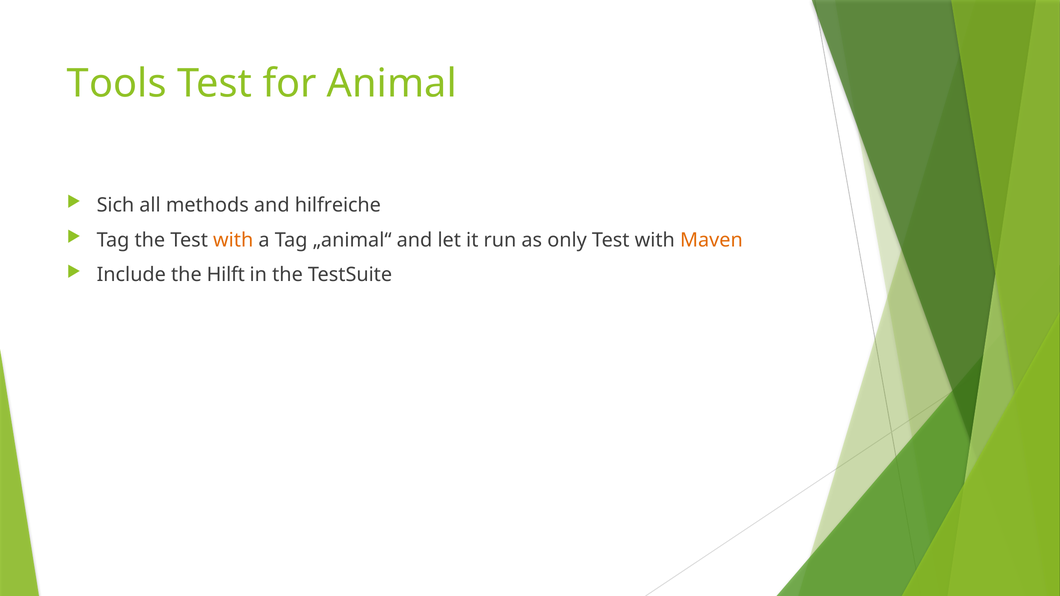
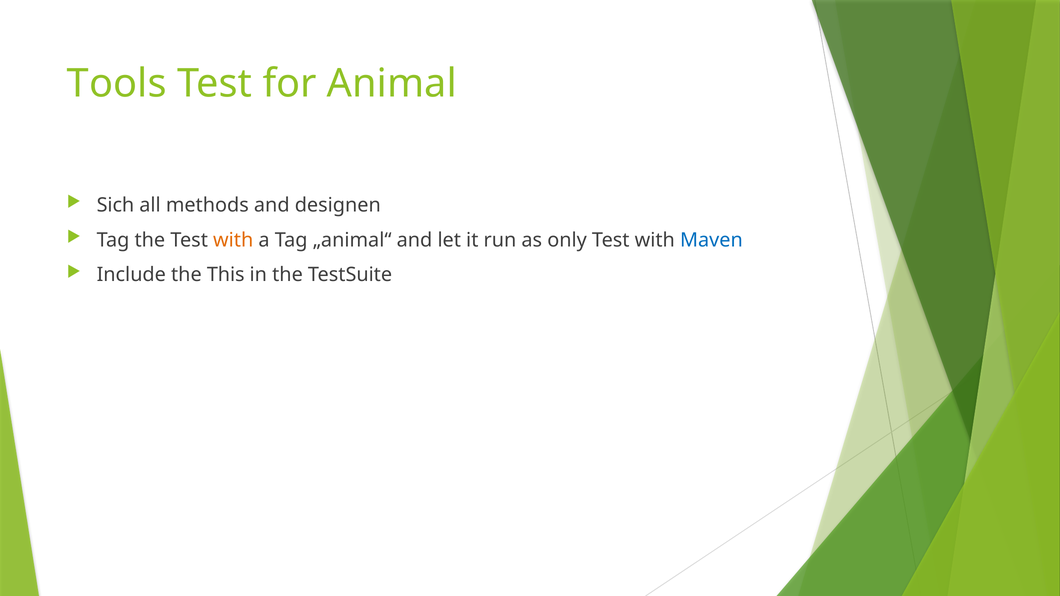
hilfreiche: hilfreiche -> designen (338, 205)
Maven colour: orange -> blue (711, 240)
Hilft: Hilft -> This (226, 275)
